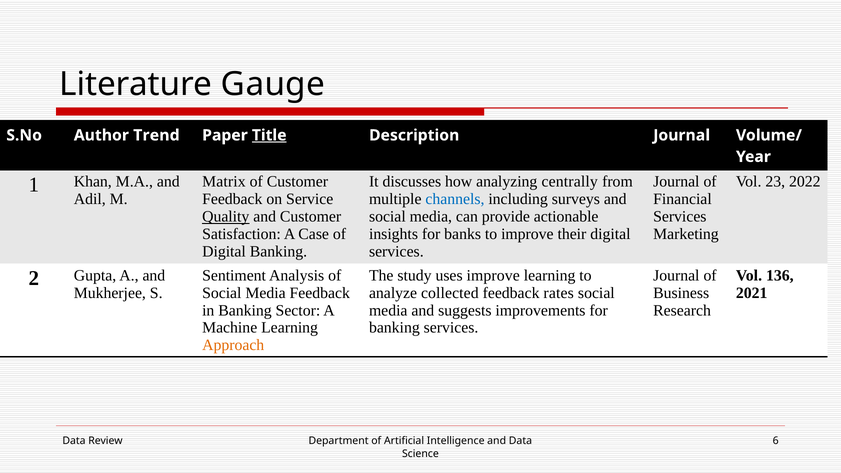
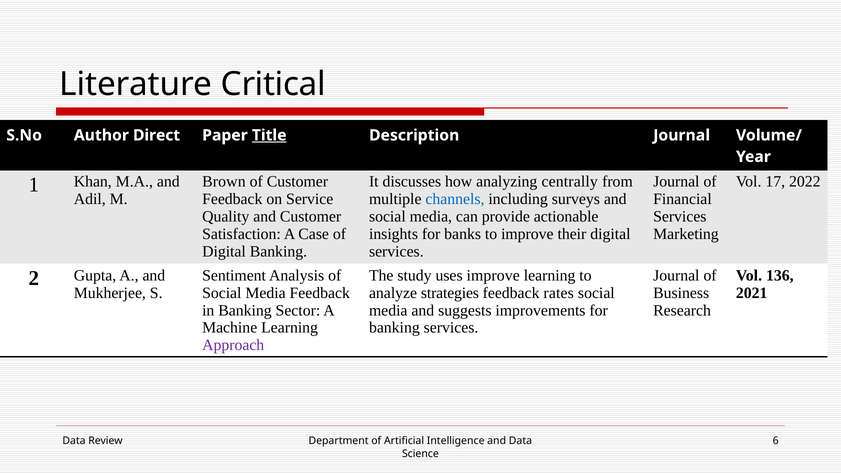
Gauge: Gauge -> Critical (273, 84)
Trend: Trend -> Direct (157, 135)
Matrix: Matrix -> Brown (224, 182)
23: 23 -> 17 (775, 182)
Quality underline: present -> none (226, 217)
collected: collected -> strategies (450, 293)
Approach colour: orange -> purple (233, 345)
